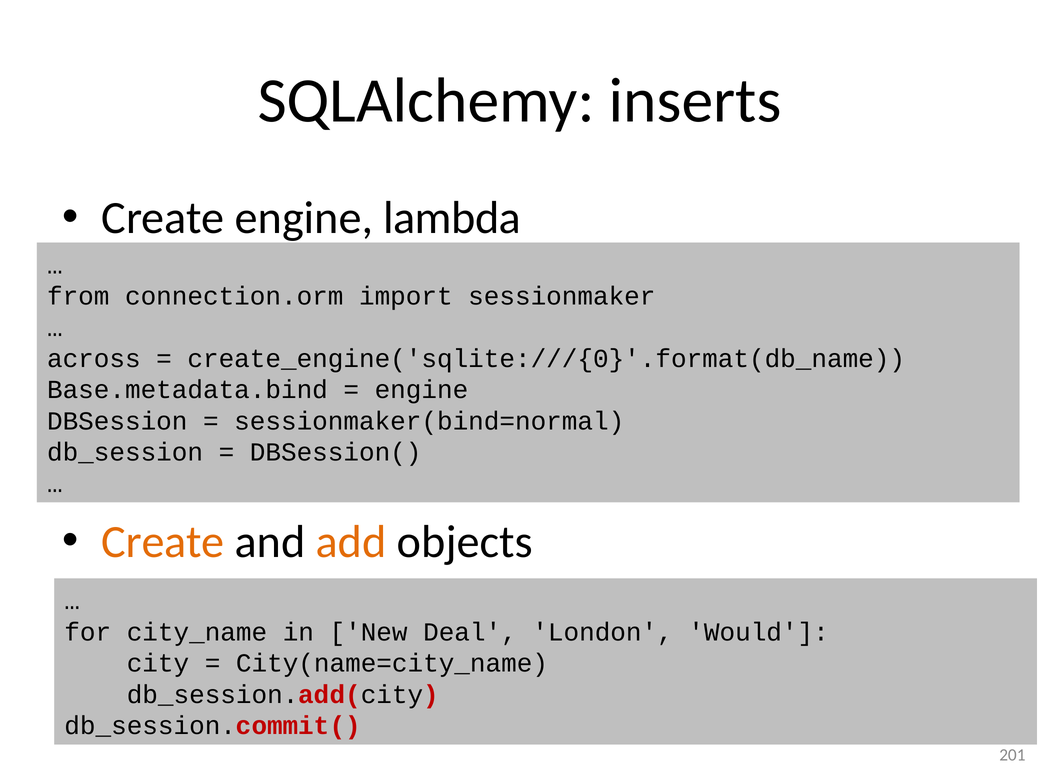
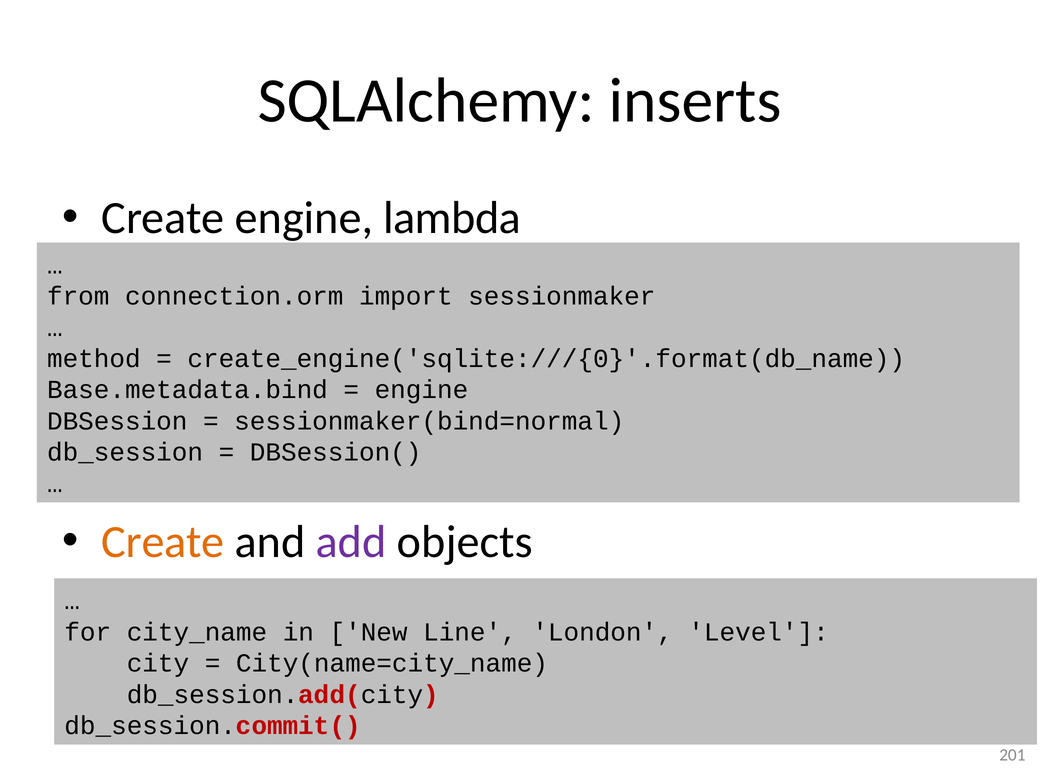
across: across -> method (94, 359)
add colour: orange -> purple (351, 542)
Deal: Deal -> Line (470, 632)
Would: Would -> Level (759, 632)
